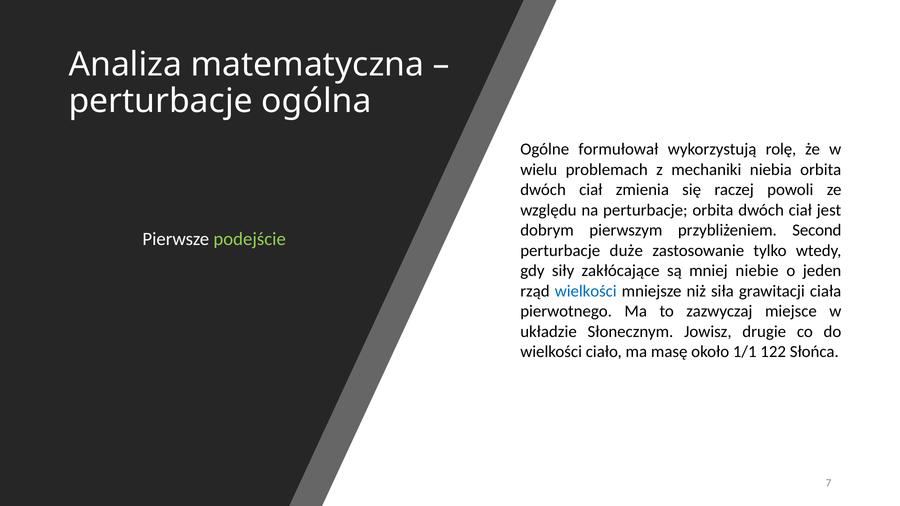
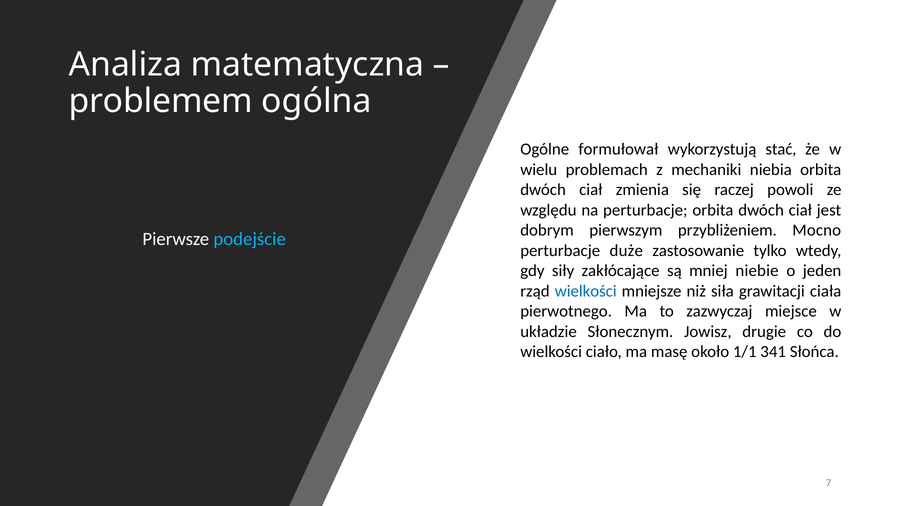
perturbacje: perturbacje -> problemem (161, 101)
rolę: rolę -> stać (781, 149)
Second: Second -> Mocno (817, 230)
podejście colour: light green -> light blue (250, 239)
122: 122 -> 341 (773, 352)
